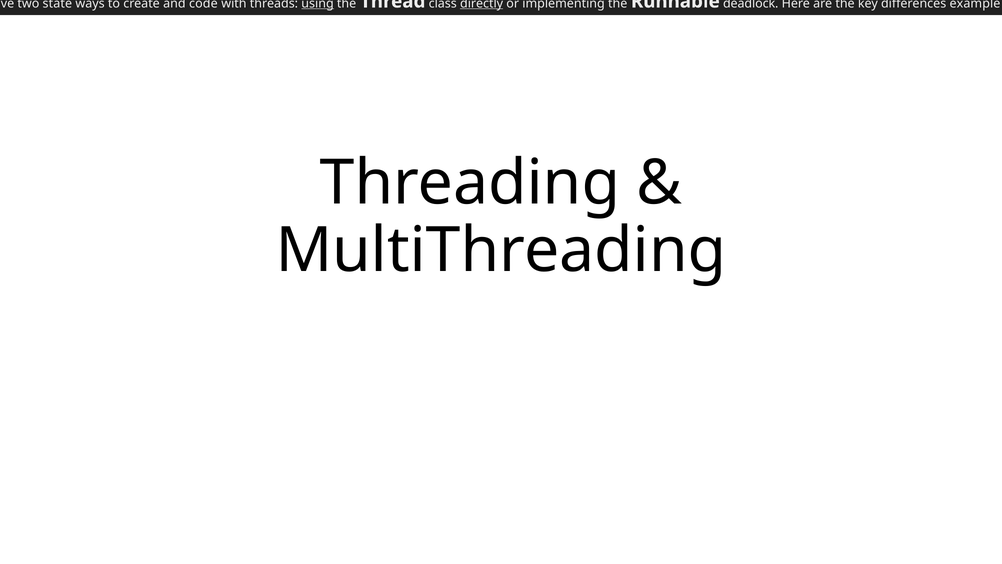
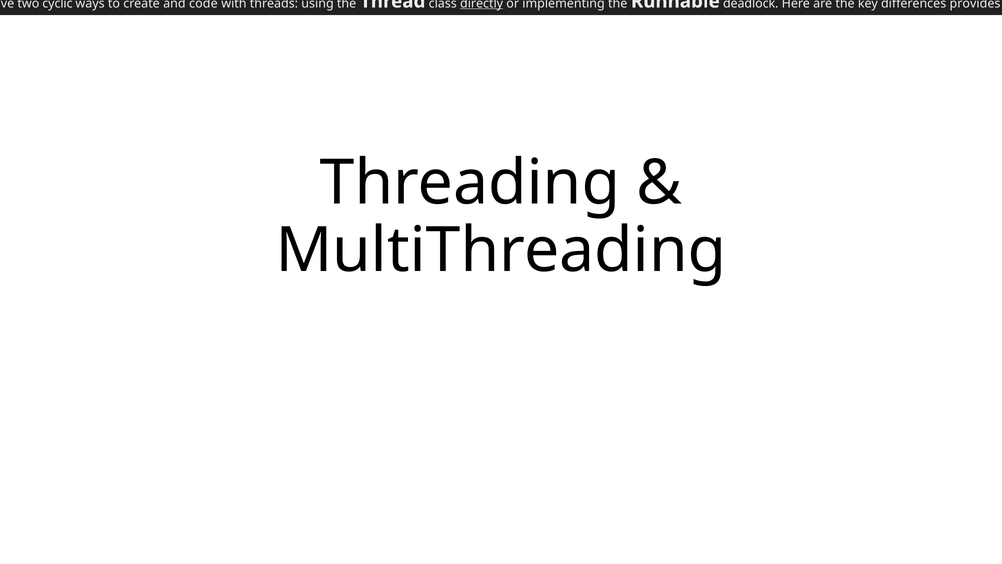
state: state -> cyclic (57, 3)
using underline: present -> none (318, 3)
example: example -> provides (975, 3)
